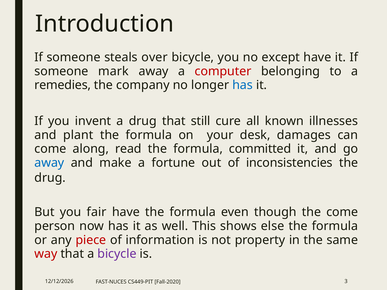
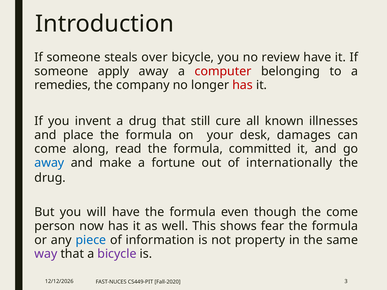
except: except -> review (281, 57)
mark: mark -> apply (114, 71)
has colour: blue -> red (243, 85)
plant: plant -> place (78, 135)
inconsistencies: inconsistencies -> internationally (289, 163)
fair: fair -> will (97, 212)
else: else -> fear (273, 226)
piece colour: red -> blue (91, 240)
way colour: red -> purple (46, 254)
